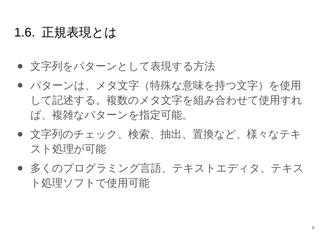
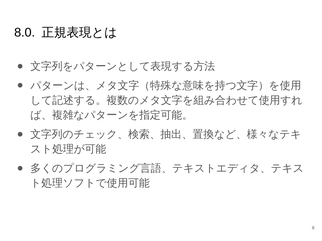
1.6: 1.6 -> 8.0 (25, 33)
